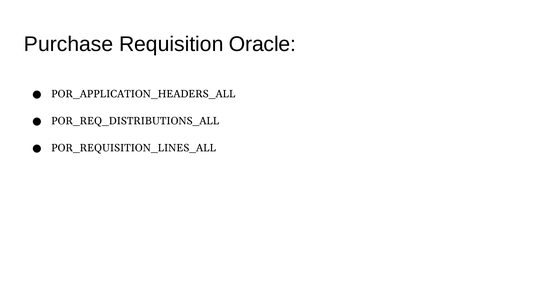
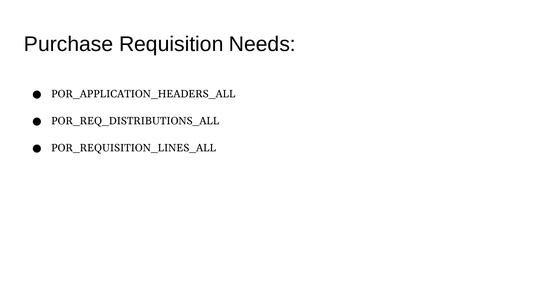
Oracle: Oracle -> Needs (262, 44)
